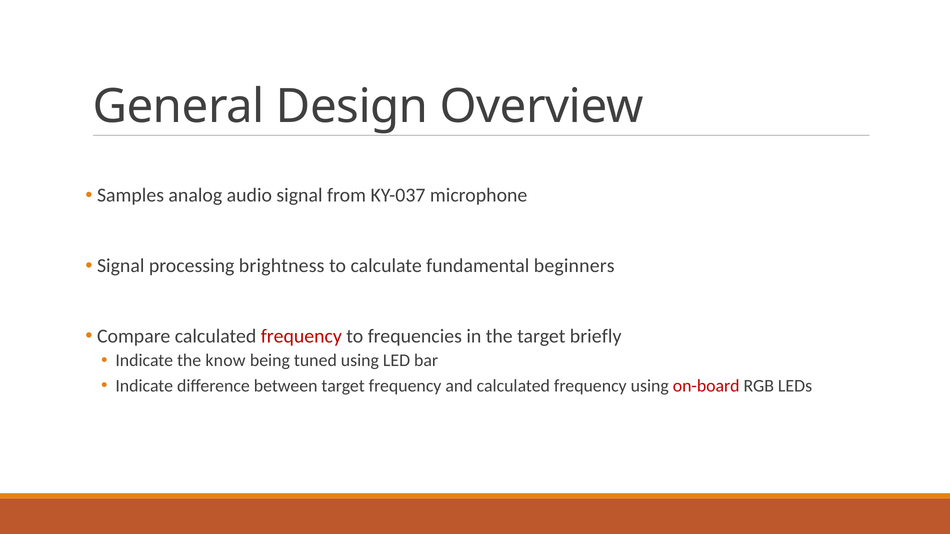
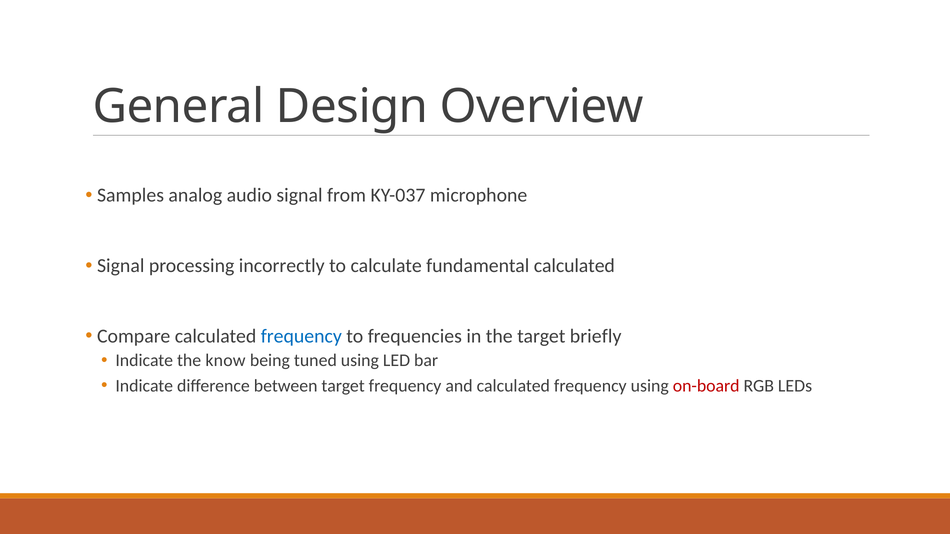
brightness: brightness -> incorrectly (282, 266)
fundamental beginners: beginners -> calculated (574, 266)
frequency colour: red -> blue (301, 336)
